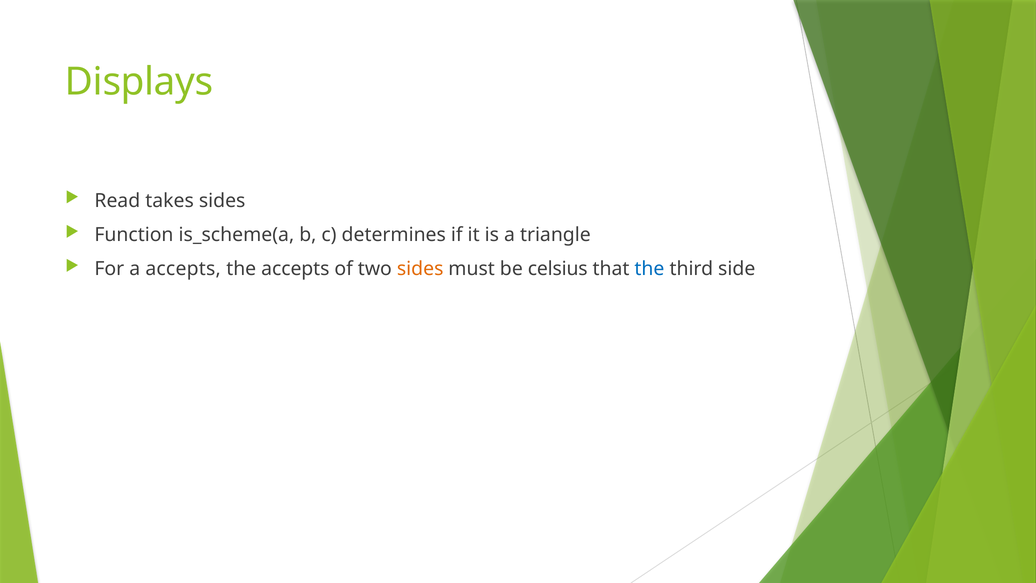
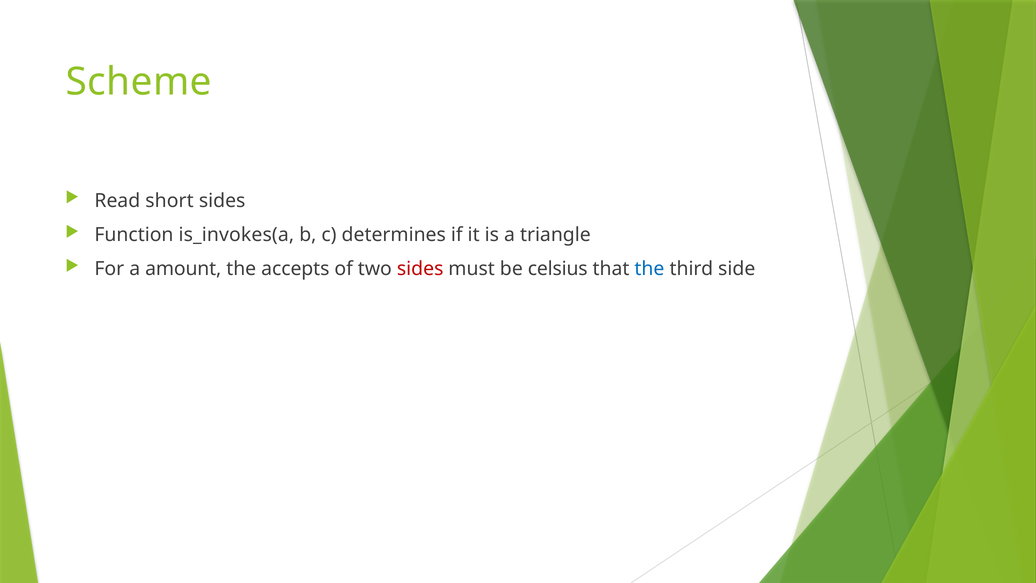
Displays: Displays -> Scheme (139, 82)
takes: takes -> short (170, 201)
is_scheme(a: is_scheme(a -> is_invokes(a (236, 235)
a accepts: accepts -> amount (183, 269)
sides colour: orange -> red (420, 269)
